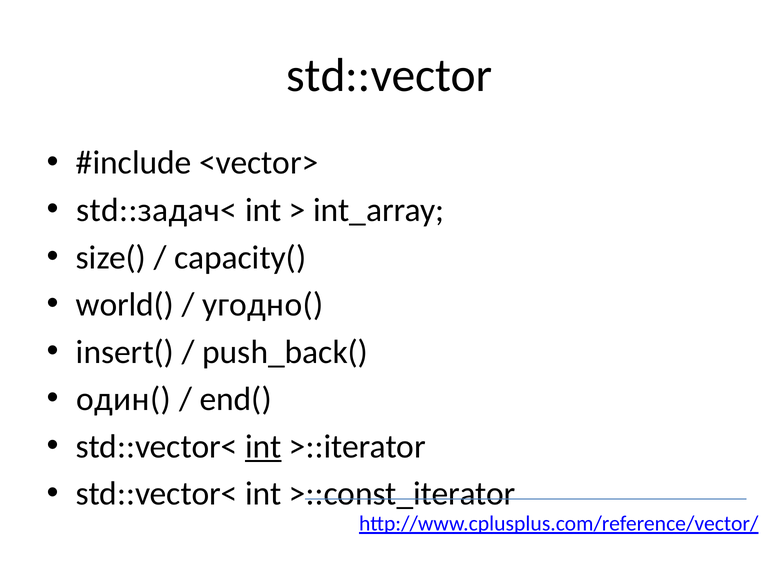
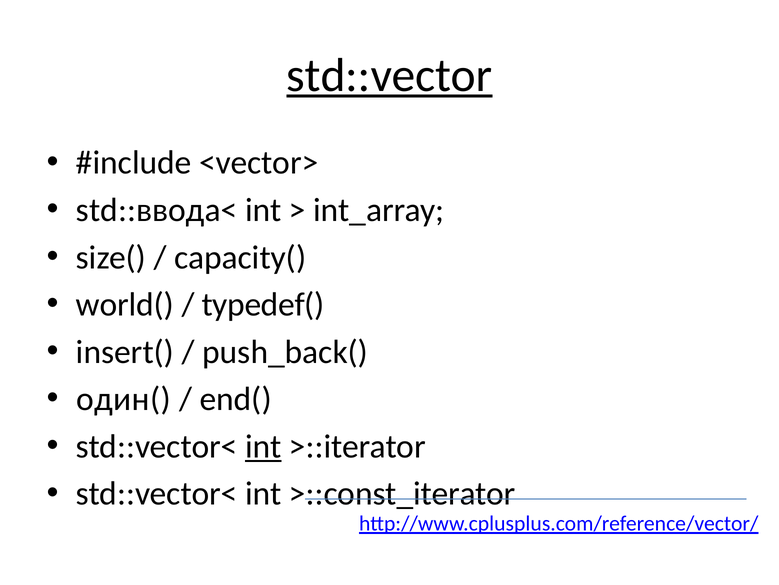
std::vector underline: none -> present (389, 75)
std::задач<: std::задач< -> std::ввода< (157, 210)
угодно(: угодно( -> typedef( (263, 304)
